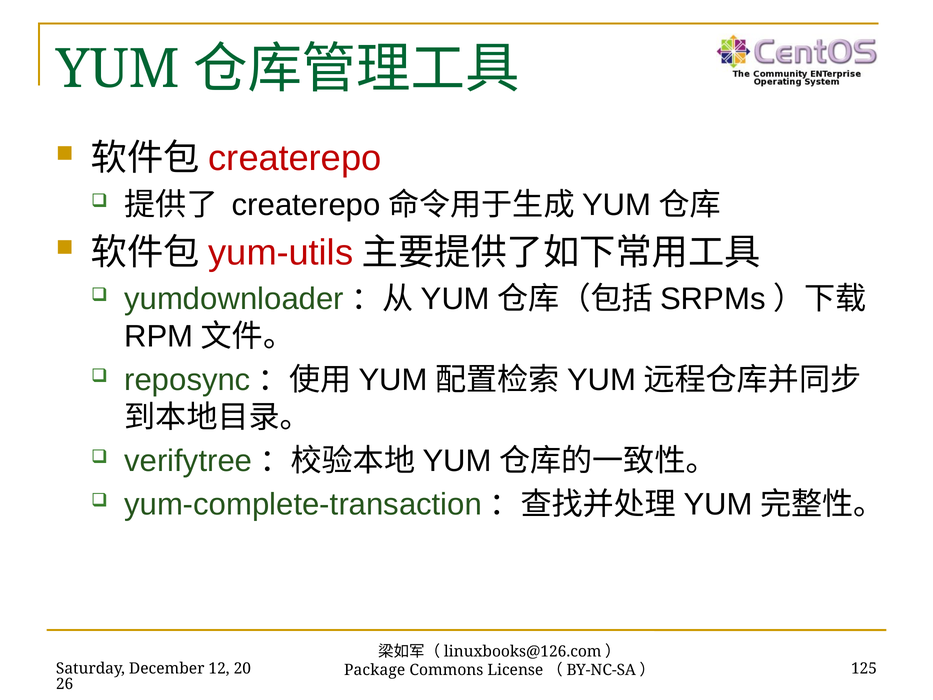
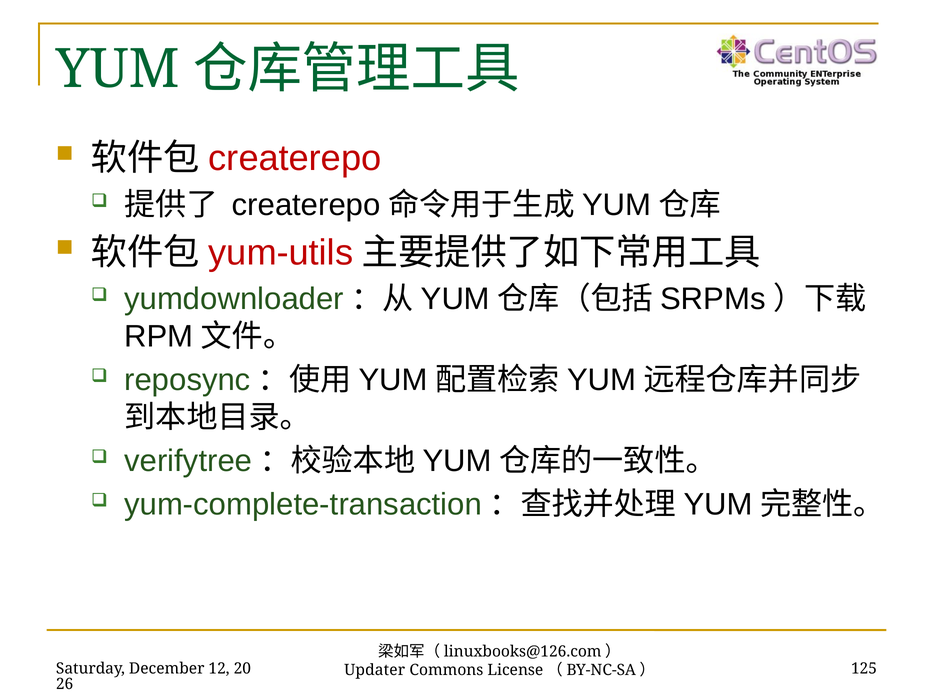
Package: Package -> Updater (375, 670)
